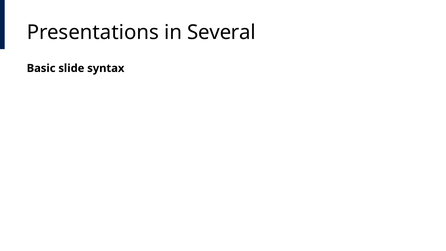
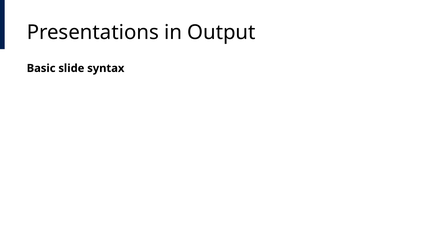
Several: Several -> Output (221, 32)
